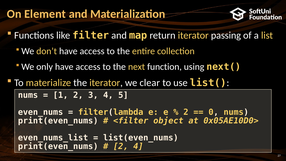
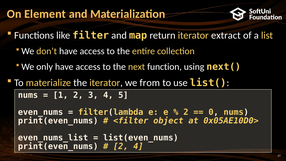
passing: passing -> extract (226, 35)
clear: clear -> from (150, 83)
